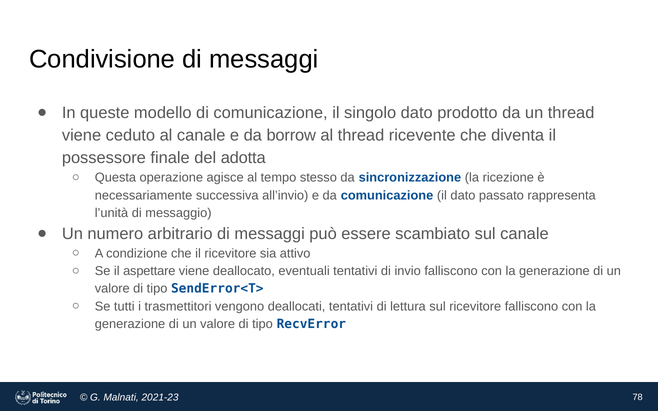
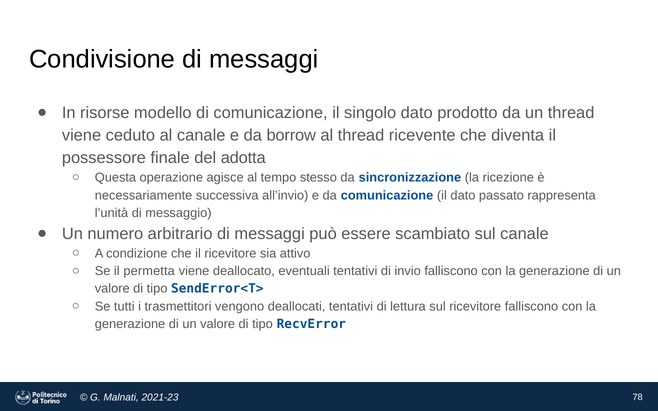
queste: queste -> risorse (105, 113)
aspettare: aspettare -> permetta (149, 271)
